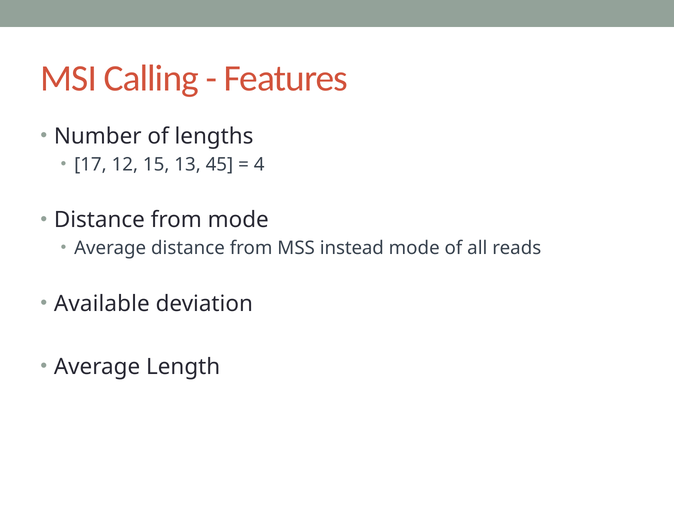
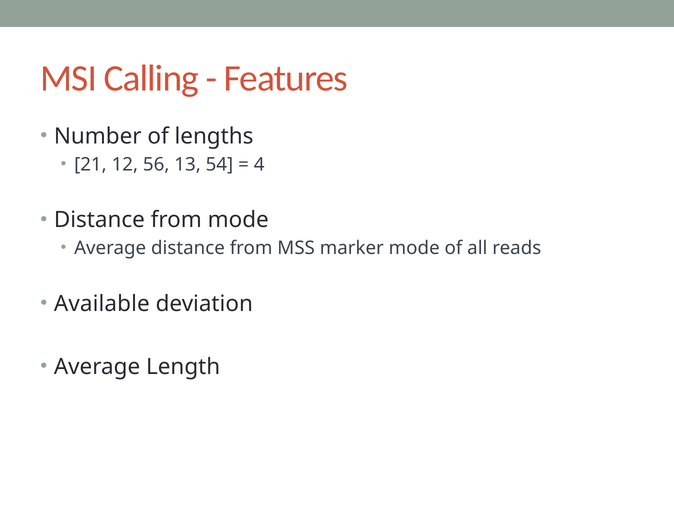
17: 17 -> 21 (90, 165)
15: 15 -> 56 (156, 165)
45: 45 -> 54 (219, 165)
instead: instead -> marker (352, 248)
